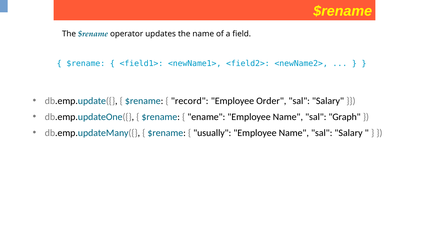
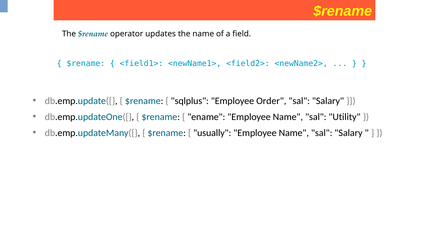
record: record -> sqlplus (190, 101)
Graph: Graph -> Utility (345, 117)
